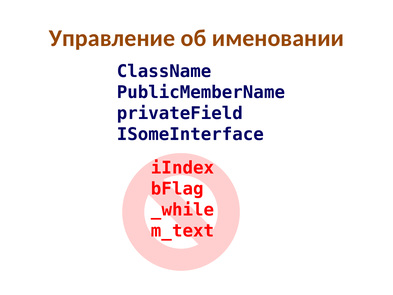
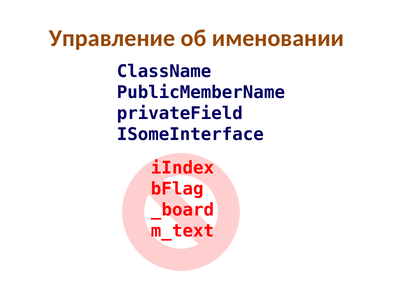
_while: _while -> _board (183, 210)
